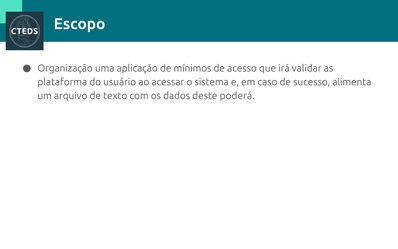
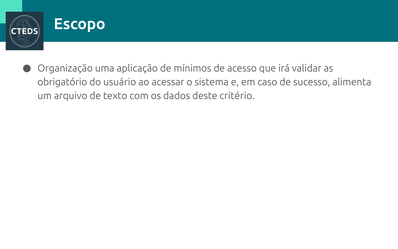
plataforma: plataforma -> obrigatório (62, 82)
poderá: poderá -> critério (237, 96)
